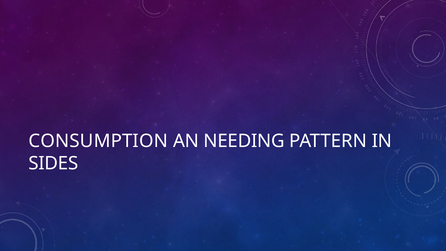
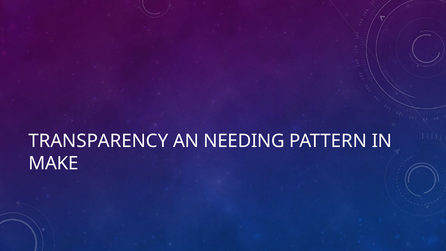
CONSUMPTION: CONSUMPTION -> TRANSPARENCY (98, 141)
SIDES: SIDES -> MAKE (53, 163)
